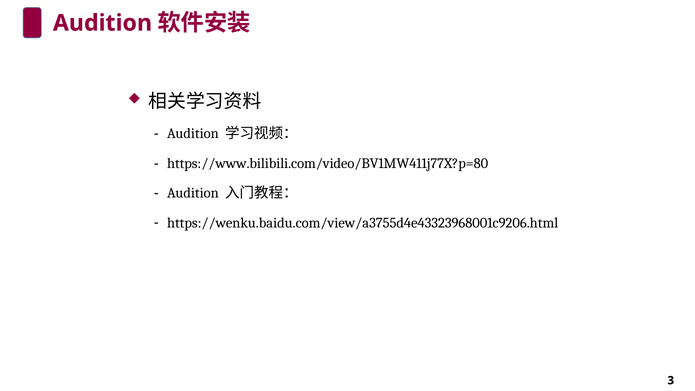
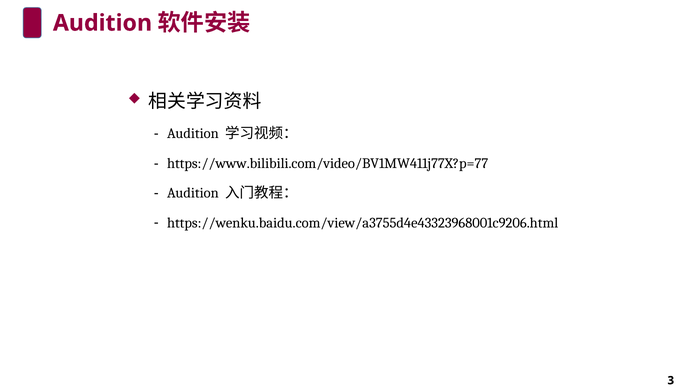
https://www.bilibili.com/video/BV1MW411j77X?p=80: https://www.bilibili.com/video/BV1MW411j77X?p=80 -> https://www.bilibili.com/video/BV1MW411j77X?p=77 (328, 163)
